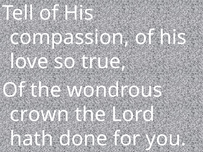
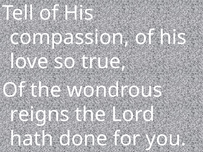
crown: crown -> reigns (40, 115)
